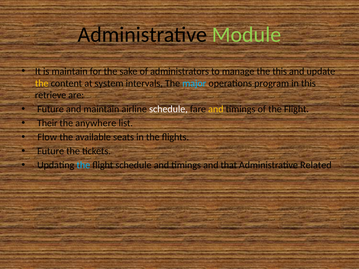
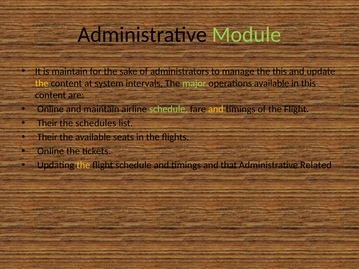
major colour: light blue -> light green (194, 83)
operations program: program -> available (272, 83)
retrieve: retrieve -> content (51, 95)
Future: Future -> Online (50, 109)
schedule colour: white -> light green (168, 109)
anywhere: anywhere -> schedules (96, 123)
Flow: Flow -> Their (47, 137)
Future: Future -> Online (51, 151)
the colour: light blue -> yellow (83, 165)
